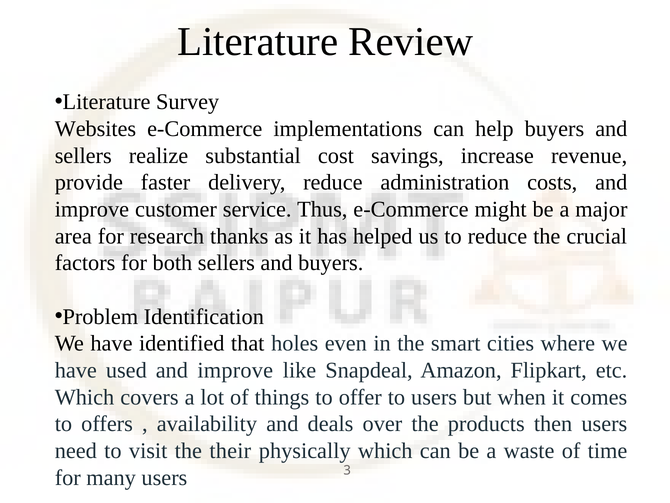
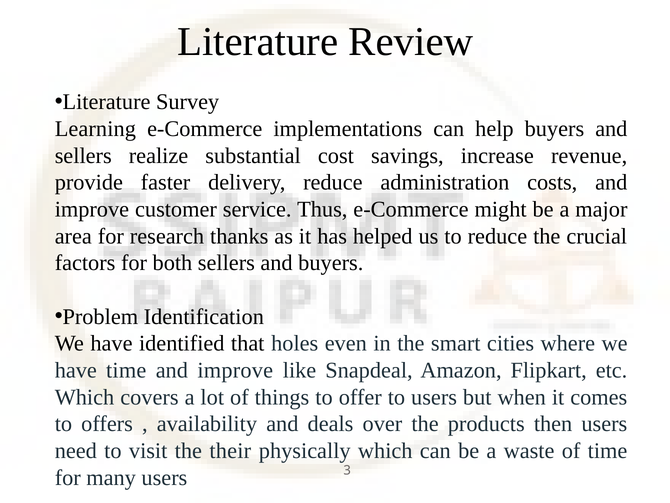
Websites: Websites -> Learning (95, 129)
have used: used -> time (126, 370)
